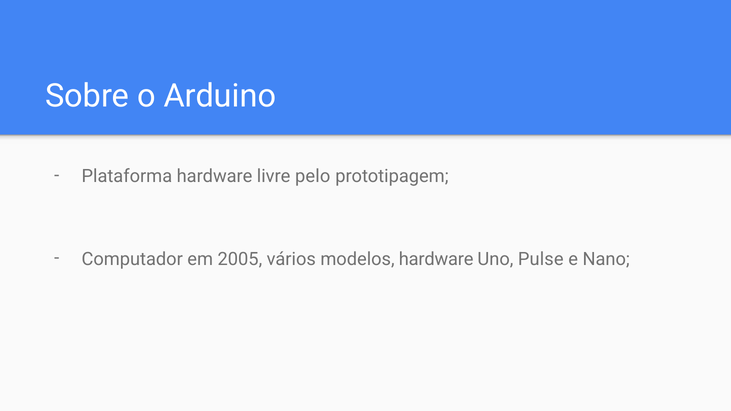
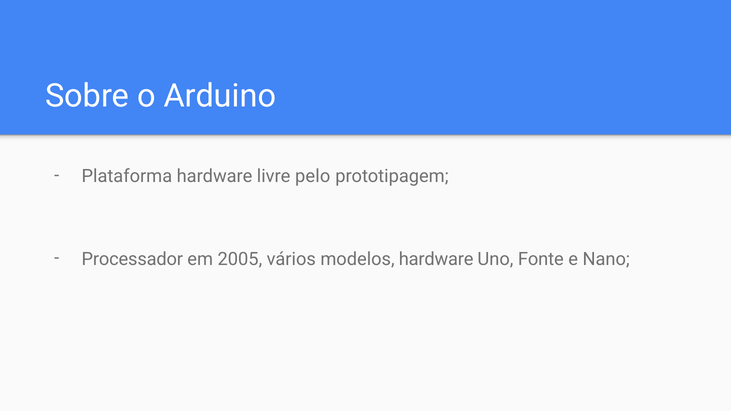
Computador: Computador -> Processador (132, 259)
Pulse: Pulse -> Fonte (541, 259)
